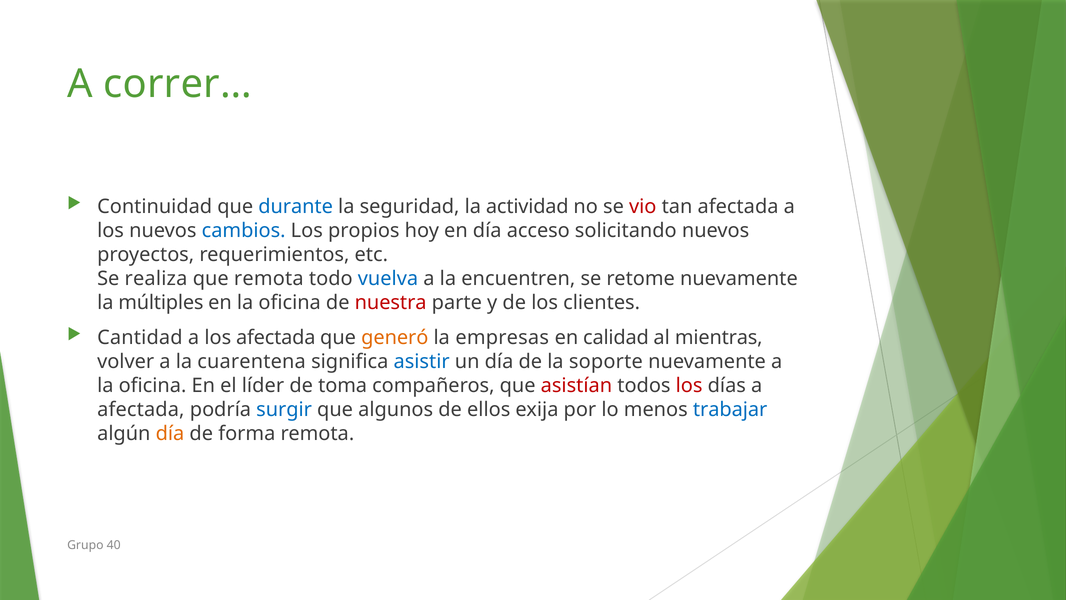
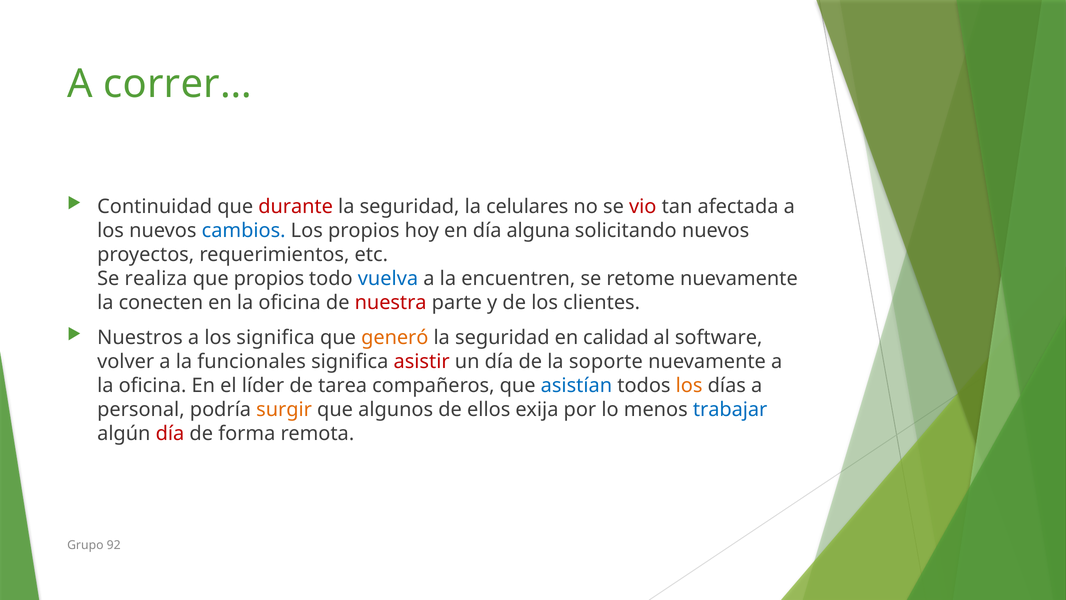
durante colour: blue -> red (296, 206)
actividad: actividad -> celulares (527, 206)
acceso: acceso -> alguna (538, 230)
que remota: remota -> propios (269, 278)
múltiples: múltiples -> conecten (161, 302)
Cantidad: Cantidad -> Nuestros (140, 337)
los afectada: afectada -> significa (276, 337)
empresas: empresas -> seguridad (502, 337)
mientras: mientras -> software (719, 337)
cuarentena: cuarentena -> funcionales (252, 361)
asistir colour: blue -> red (422, 361)
toma: toma -> tarea (343, 385)
asistían colour: red -> blue (576, 385)
los colour: red -> orange (689, 385)
afectada: afectada -> personal (141, 409)
surgir colour: blue -> orange (284, 409)
día colour: orange -> red (170, 433)
40: 40 -> 92 (114, 545)
